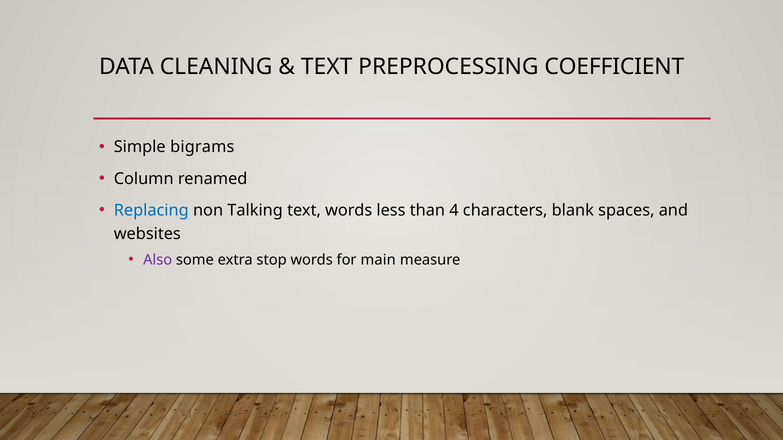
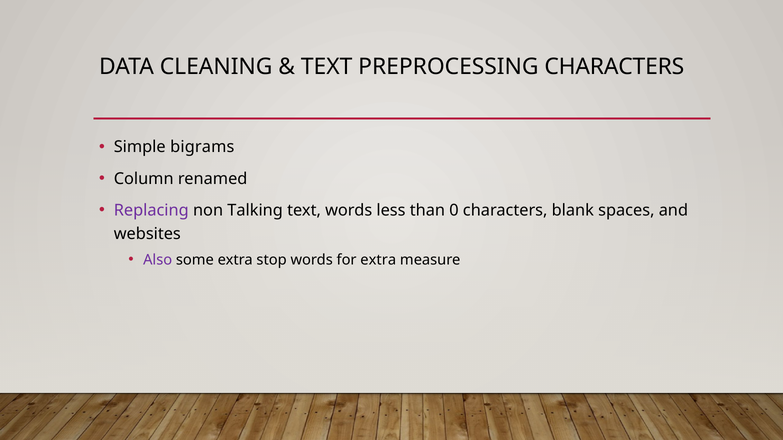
PREPROCESSING COEFFICIENT: COEFFICIENT -> CHARACTERS (614, 67)
Replacing colour: blue -> purple (151, 211)
4: 4 -> 0 (454, 211)
for main: main -> extra (378, 260)
